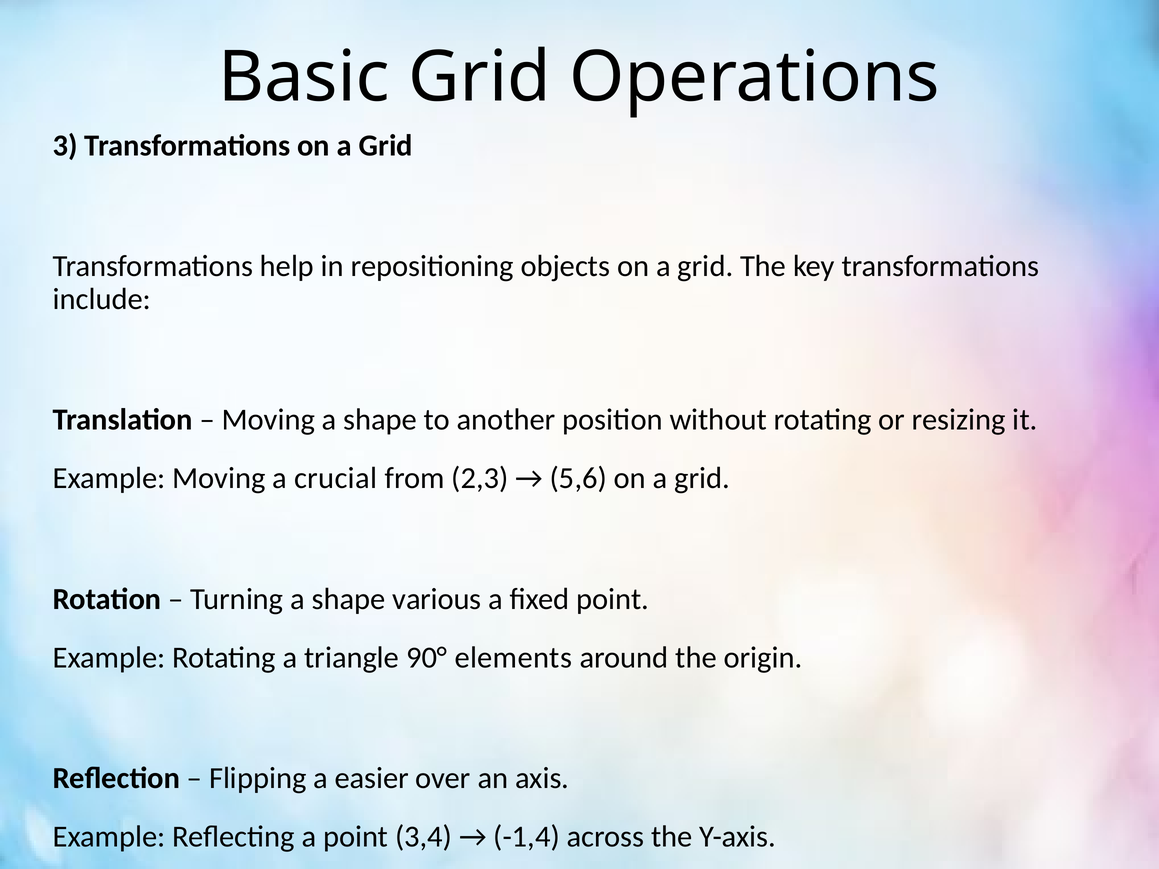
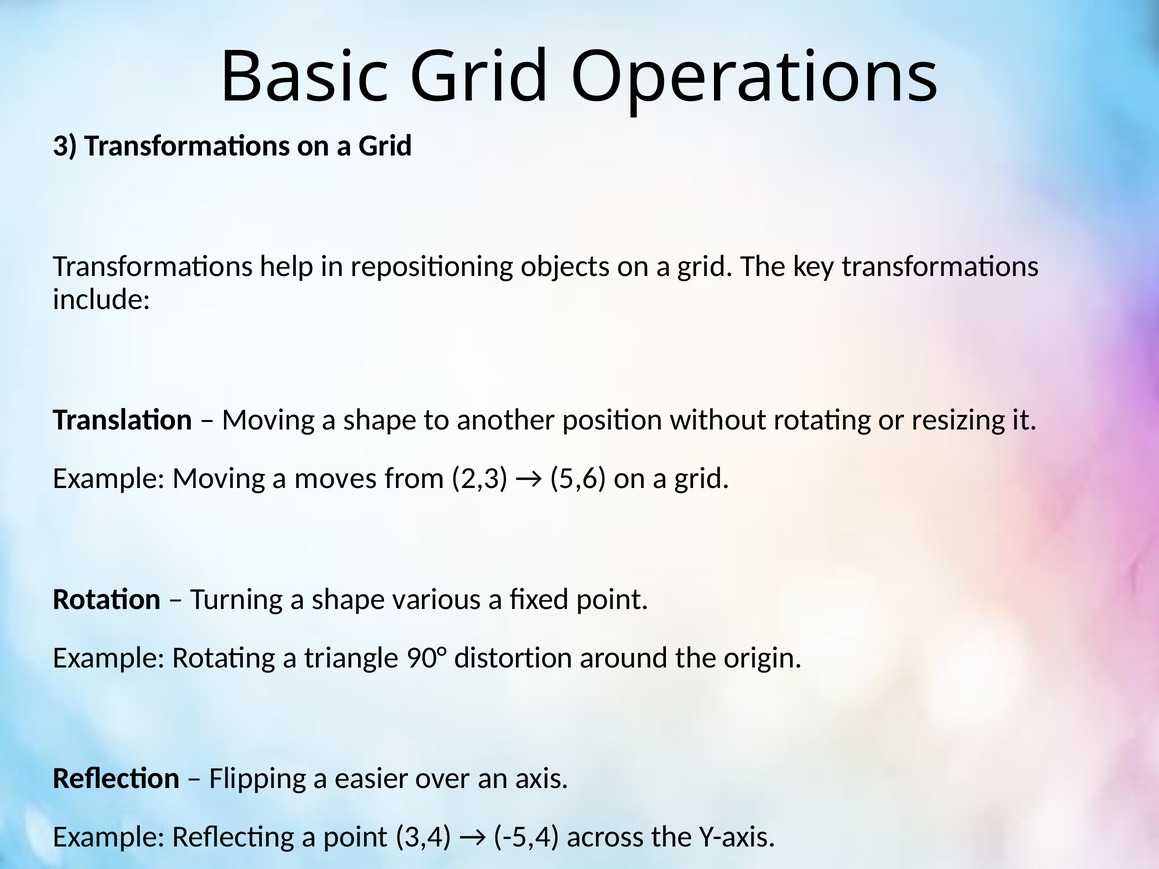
crucial: crucial -> moves (336, 478)
elements: elements -> distortion (514, 658)
-1,4: -1,4 -> -5,4 (527, 837)
